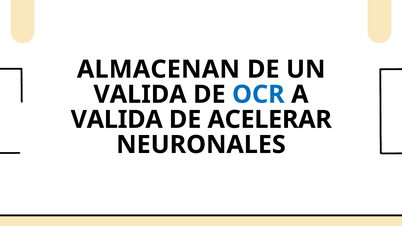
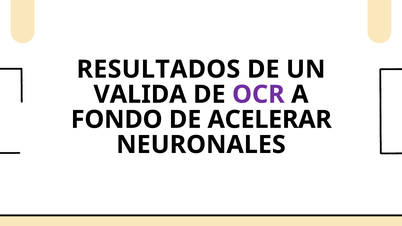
ALMACENAN: ALMACENAN -> RESULTADOS (158, 69)
OCR colour: blue -> purple (258, 95)
VALIDA: VALIDA -> FONDO (117, 120)
